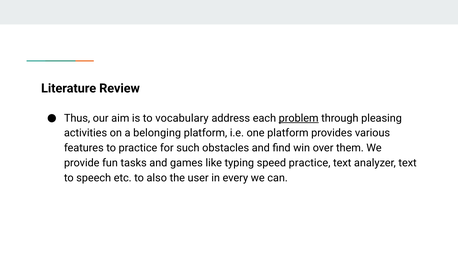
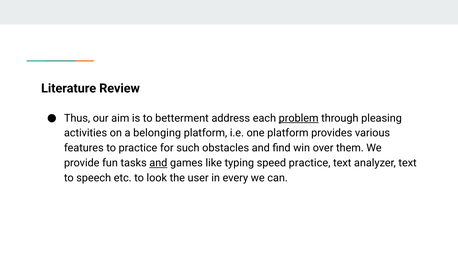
vocabulary: vocabulary -> betterment (182, 118)
and underline: none -> present (158, 163)
also: also -> look (157, 178)
